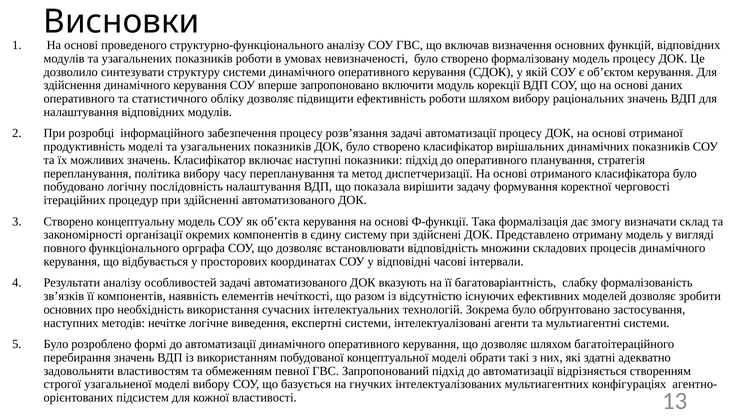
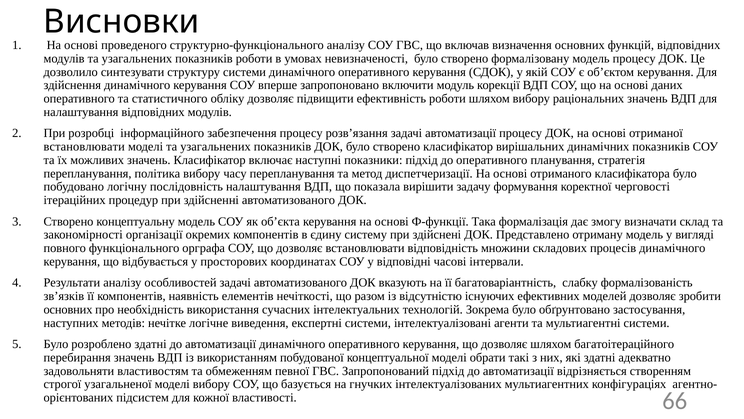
продуктивність: продуктивність -> встановлювати (84, 147)
розроблено формі: формі -> здатні (151, 344)
13: 13 -> 66 (675, 400)
